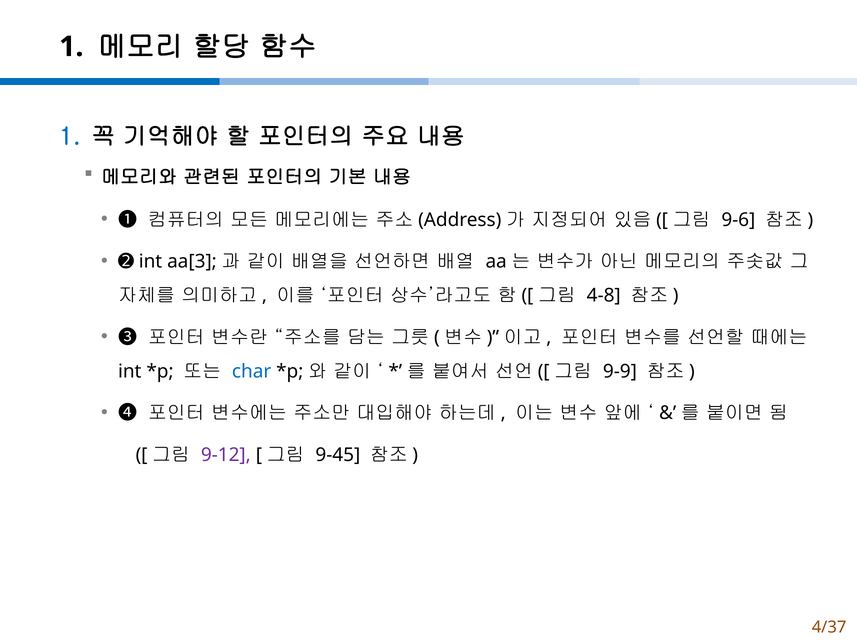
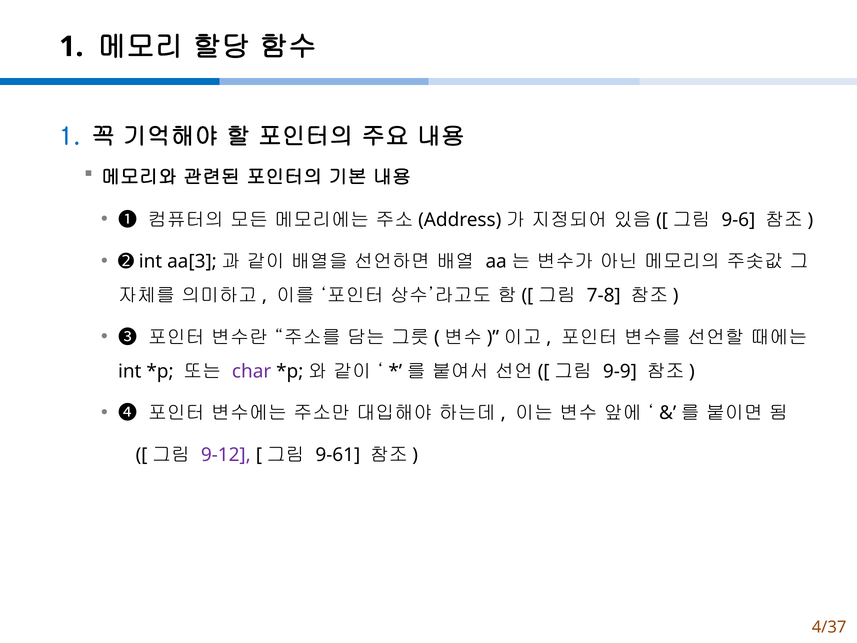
4-8: 4-8 -> 7-8 (604, 296)
char colour: blue -> purple (252, 371)
9-45: 9-45 -> 9-61 (338, 455)
